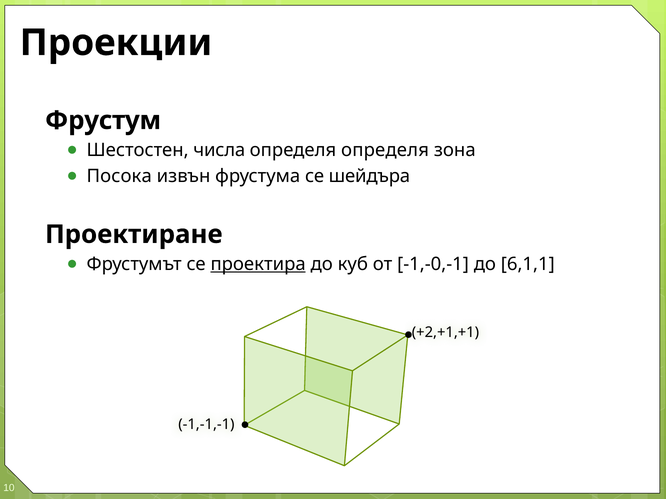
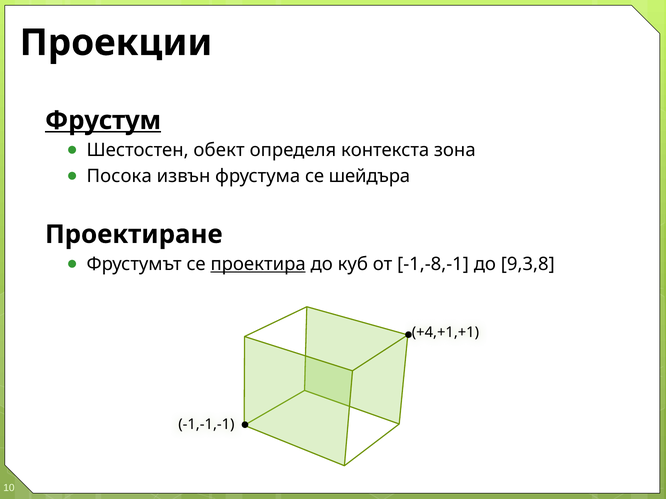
Фрустум underline: none -> present (103, 121)
числа: числа -> обект (219, 150)
определя определя: определя -> контекста (385, 150)
-1,-0,-1: -1,-0,-1 -> -1,-8,-1 (433, 264)
6,1,1: 6,1,1 -> 9,3,8 (528, 264)
+2,+1,+1: +2,+1,+1 -> +4,+1,+1 (445, 333)
